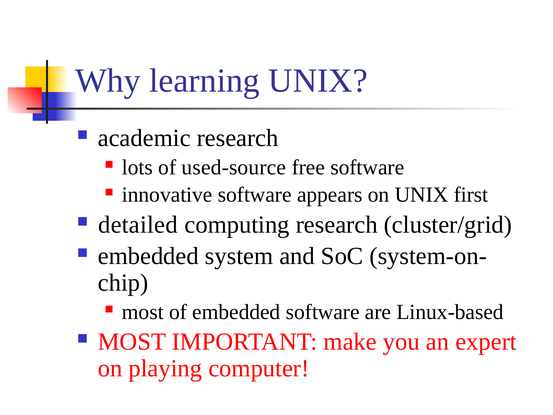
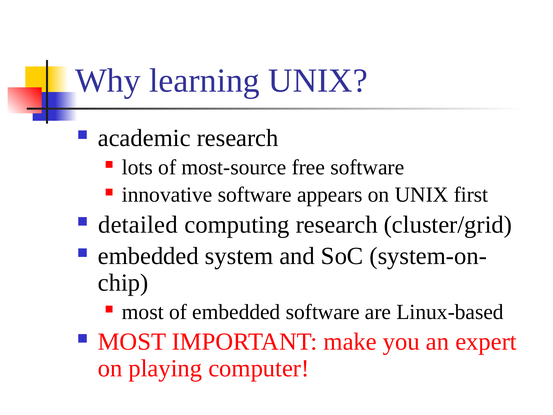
used-source: used-source -> most-source (234, 167)
